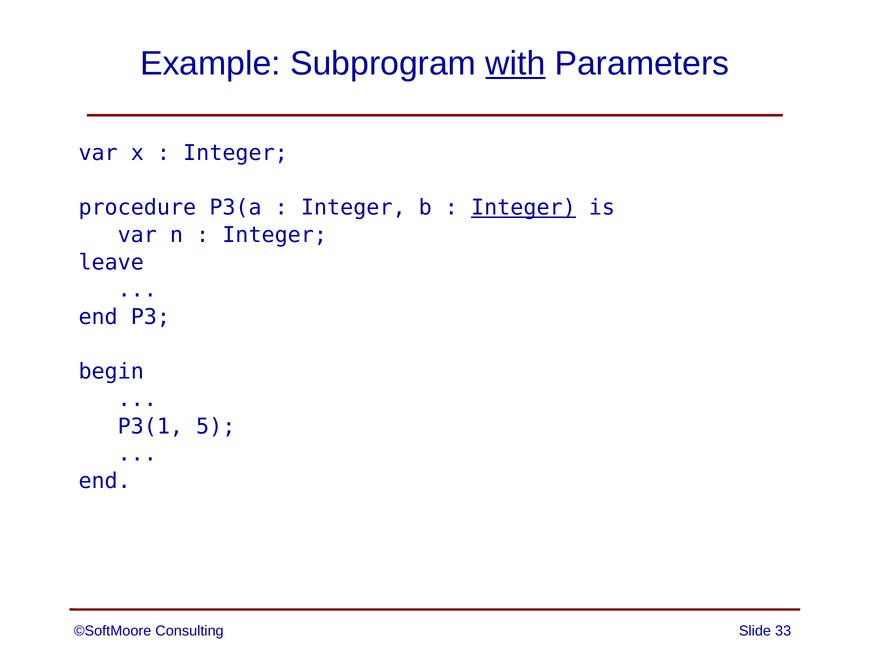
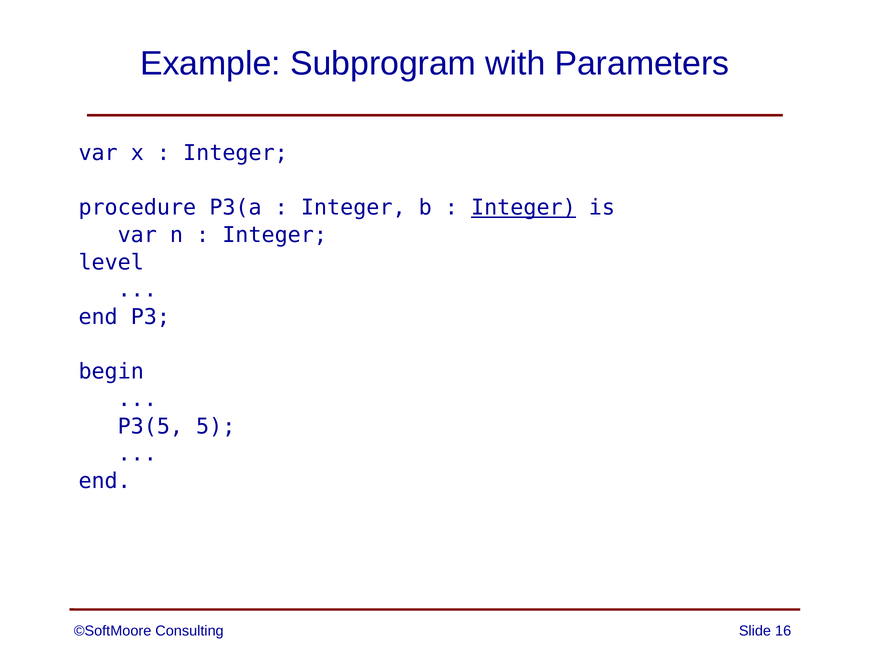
with underline: present -> none (515, 63)
leave: leave -> level (111, 262)
P3(1: P3(1 -> P3(5 (150, 426)
33: 33 -> 16 (783, 630)
